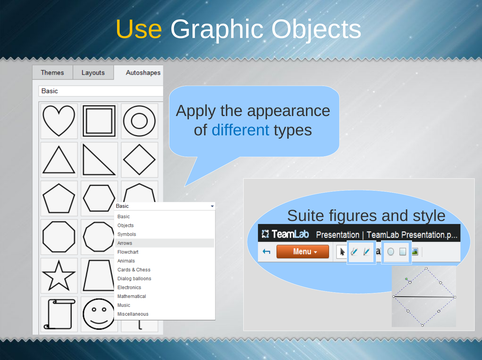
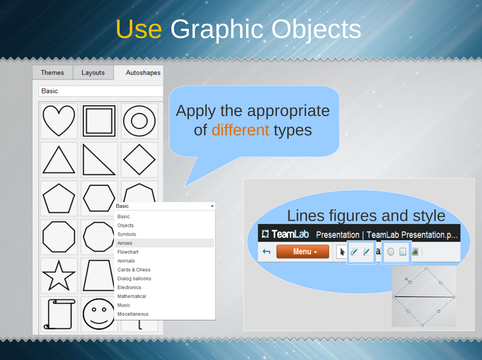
appearance: appearance -> appropriate (289, 111)
different colour: blue -> orange (240, 130)
Suite: Suite -> Lines (306, 216)
